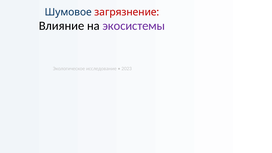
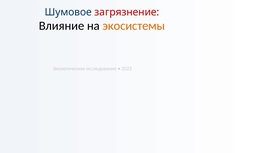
экосистемы colour: purple -> orange (134, 26)
